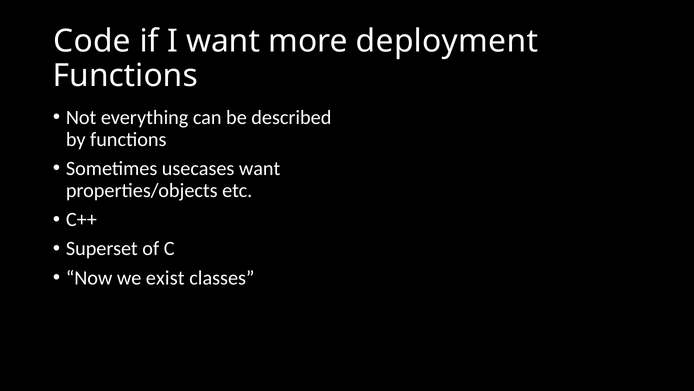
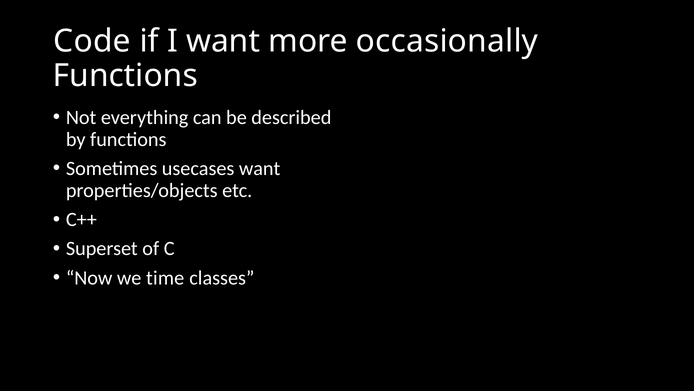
deployment: deployment -> occasionally (447, 41)
exist: exist -> time (165, 277)
